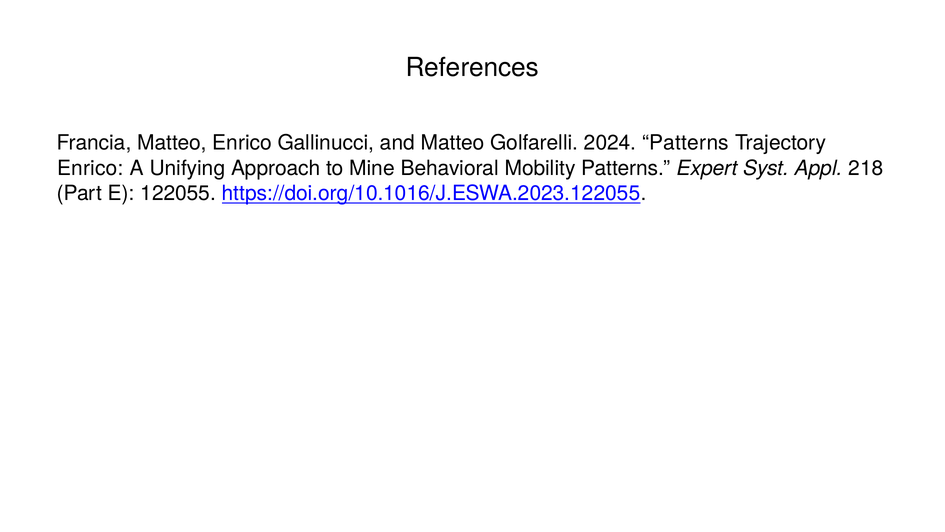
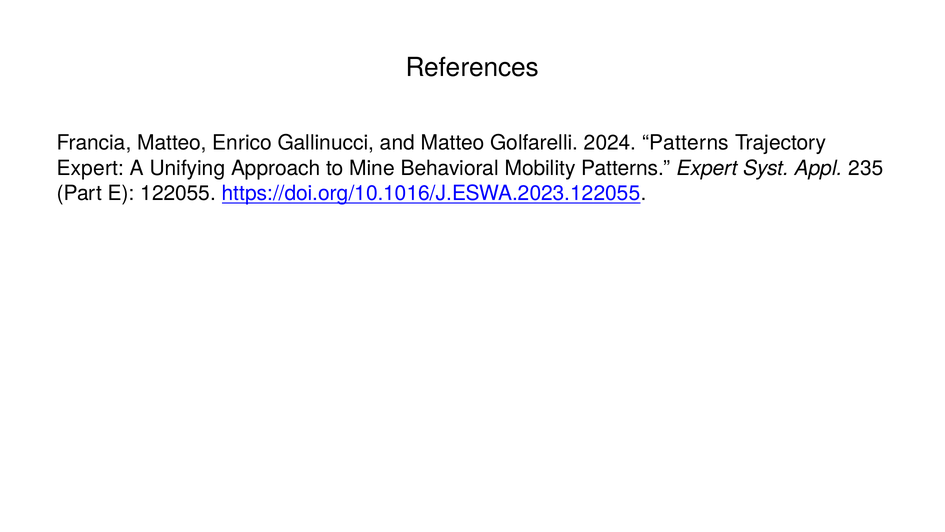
Enrico: Enrico -> Expert (90, 168)
218: 218 -> 235 (866, 168)
